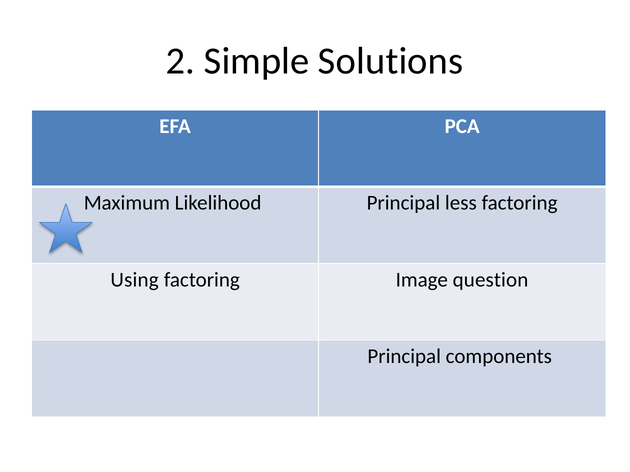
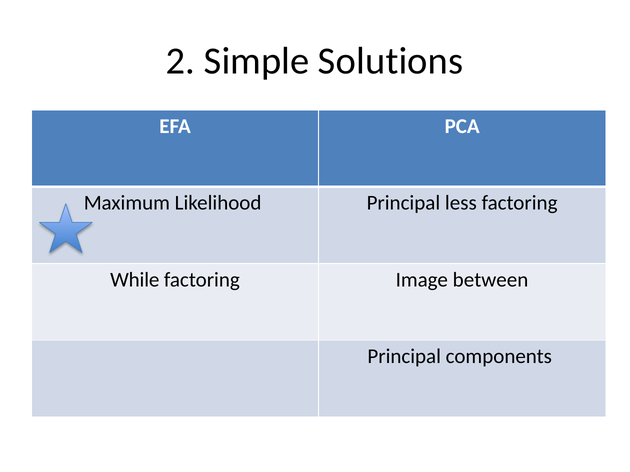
Using: Using -> While (135, 280)
question: question -> between (491, 280)
